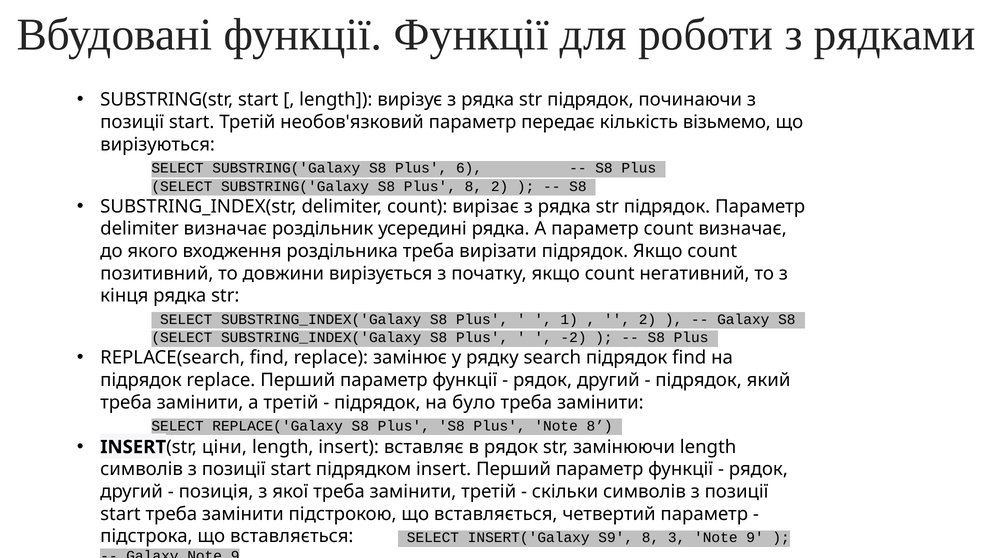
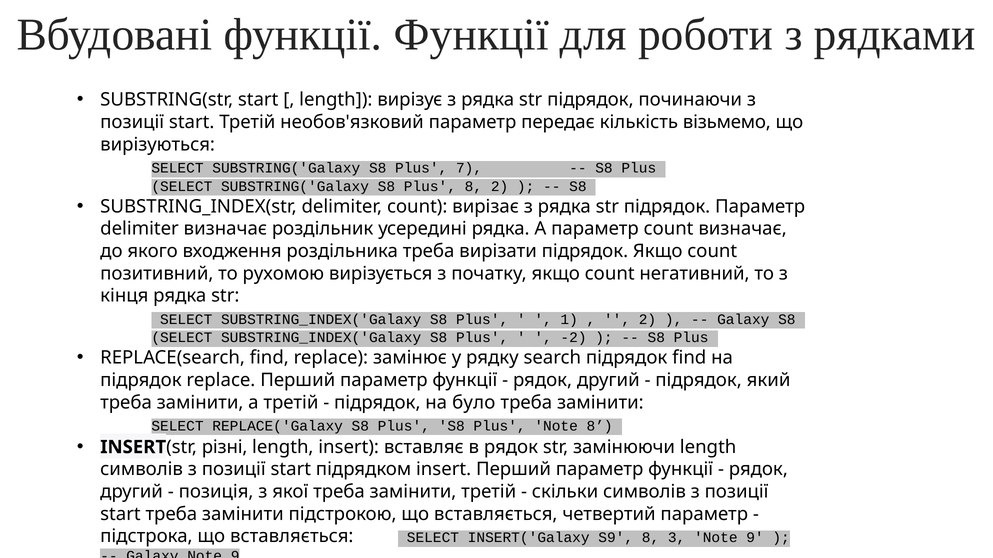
6: 6 -> 7 (469, 168)
довжини: довжини -> рухомою (283, 274)
ціни: ціни -> різні (225, 447)
